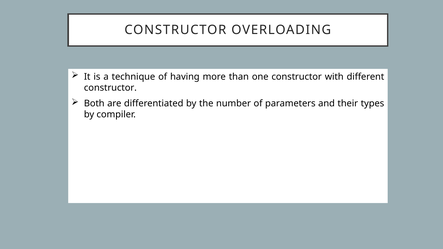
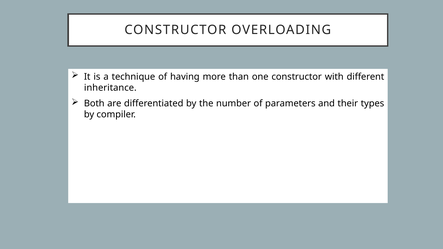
constructor: constructor -> inheritance (110, 88)
